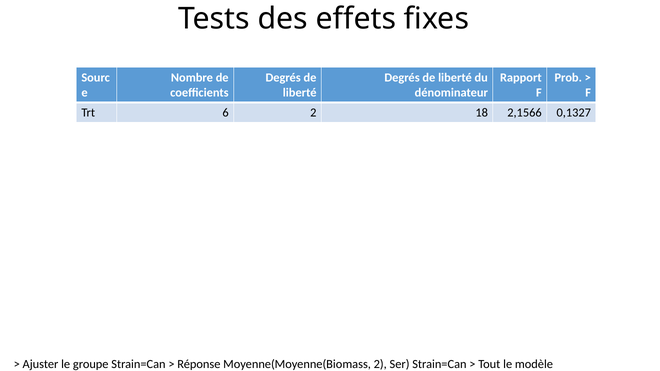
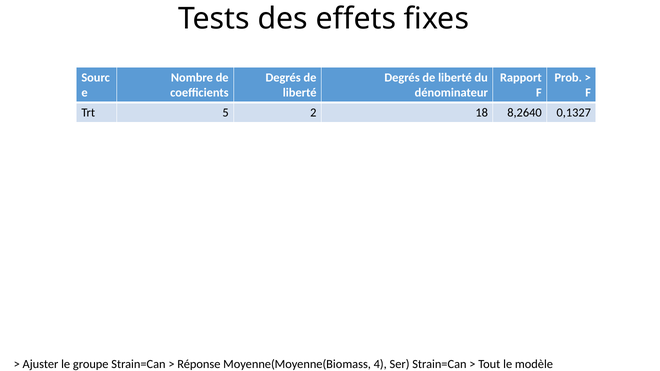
6: 6 -> 5 (226, 113)
2,1566: 2,1566 -> 8,2640 (524, 113)
Moyenne(Moyenne(Biomass 2: 2 -> 4 (380, 364)
